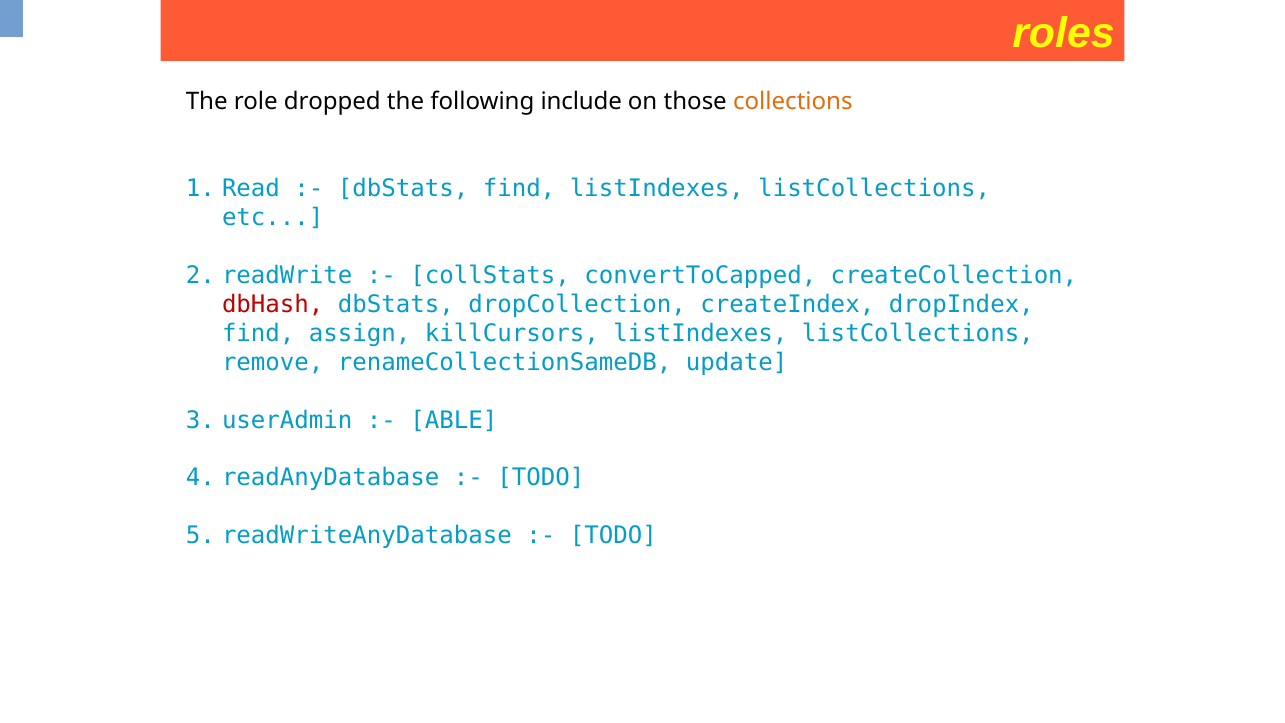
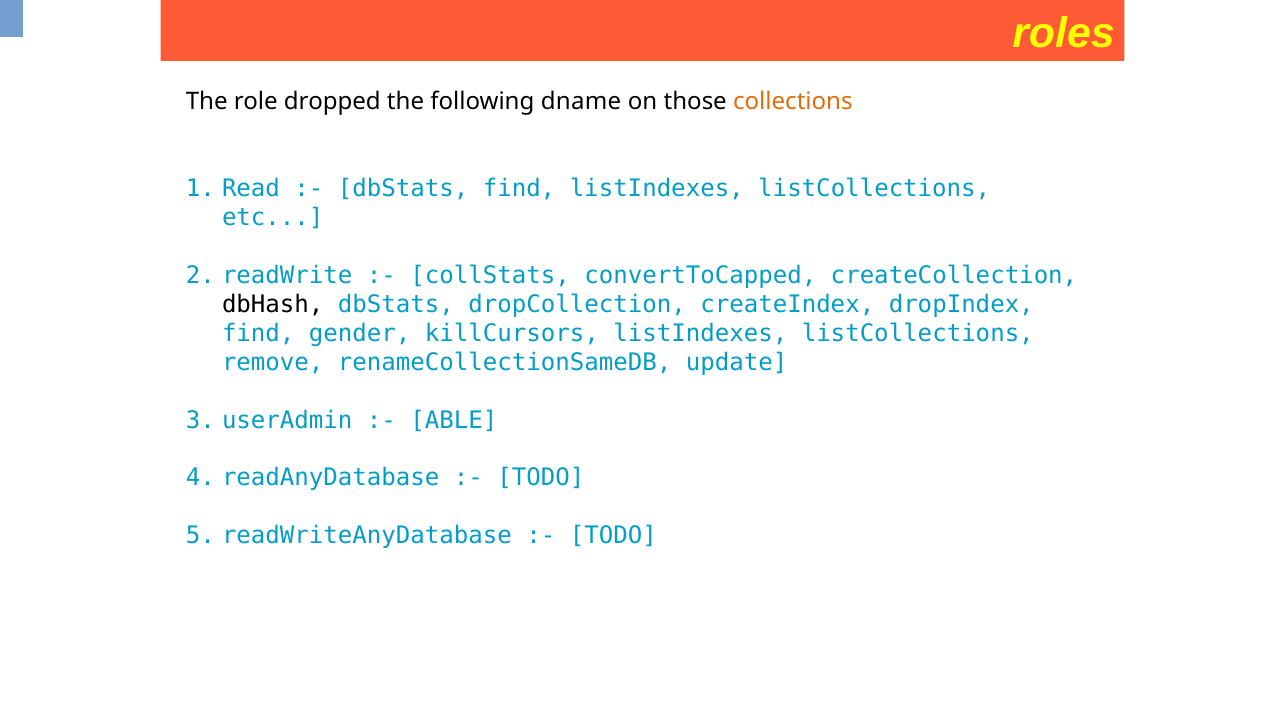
include: include -> dname (581, 101)
dbHash colour: red -> black (273, 304)
assign: assign -> gender (360, 333)
